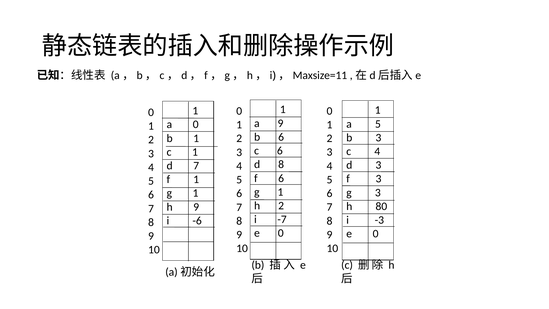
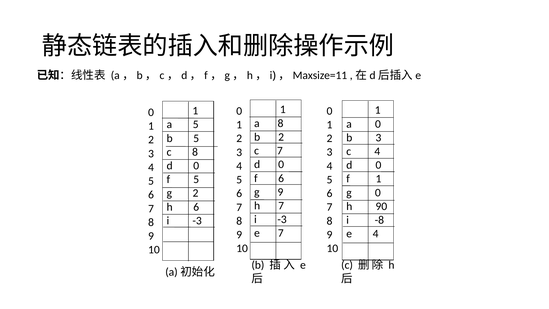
a 9: 9 -> 8 (281, 123)
a 5: 5 -> 0 (378, 124)
a 0: 0 -> 5 (196, 124)
b 6: 6 -> 2 (281, 137)
b 1: 1 -> 5 (196, 138)
c 6: 6 -> 7 (280, 151)
c 1: 1 -> 8 (195, 152)
8: 8 -> 0 (281, 164)
3: 3 -> 0 (378, 165)
7: 7 -> 0 (196, 166)
f 3: 3 -> 1 (379, 179)
f 1: 1 -> 5 (196, 179)
1: 1 -> 9 (280, 192)
g 3: 3 -> 0 (378, 192)
1: 1 -> 2 (196, 193)
h 2: 2 -> 7 (281, 206)
80: 80 -> 90 (381, 206)
h 9: 9 -> 6 (196, 207)
-7: -7 -> -3 (282, 219)
-3: -3 -> -8 (379, 220)
-6: -6 -> -3 (197, 221)
0: 0 -> 7 (281, 233)
0: 0 -> 4 (376, 234)
